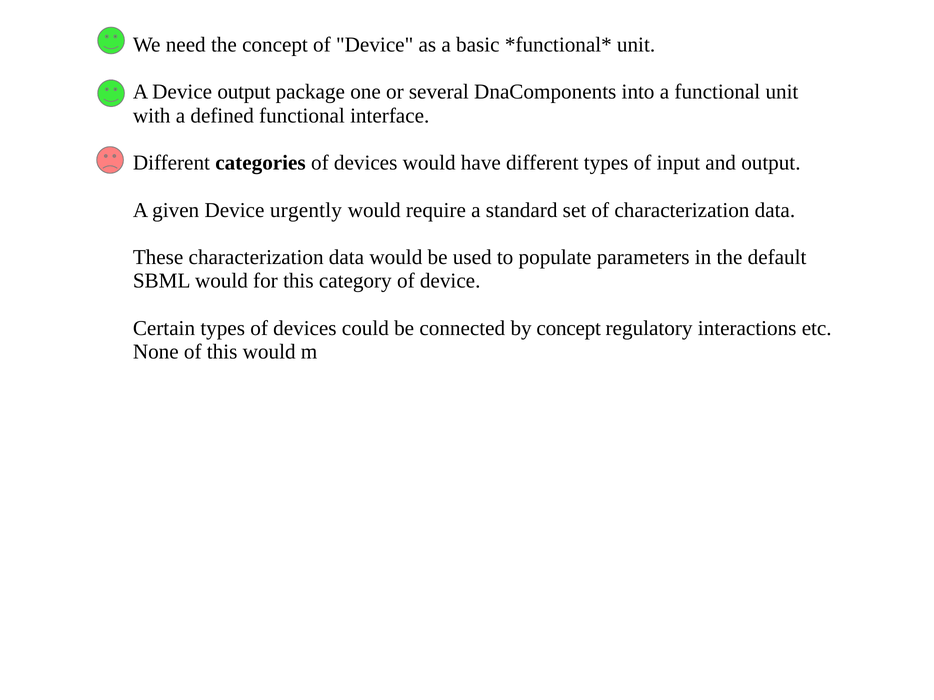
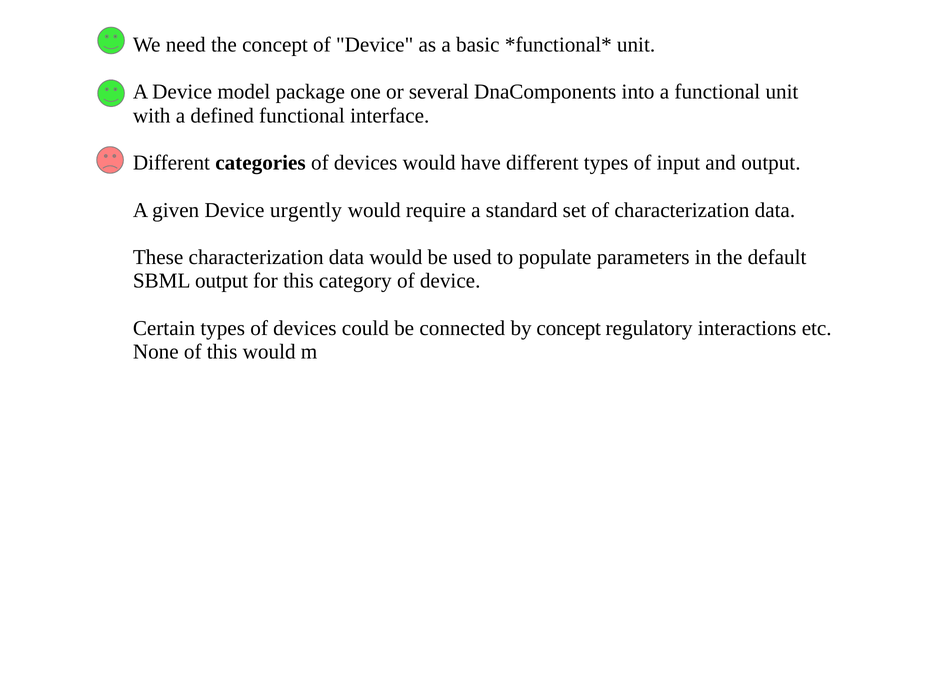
Device output: output -> model (244, 92)
SBML would: would -> output (222, 281)
